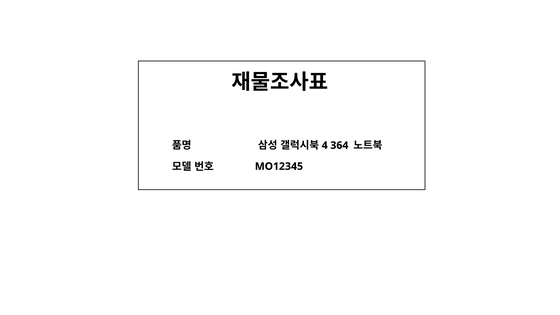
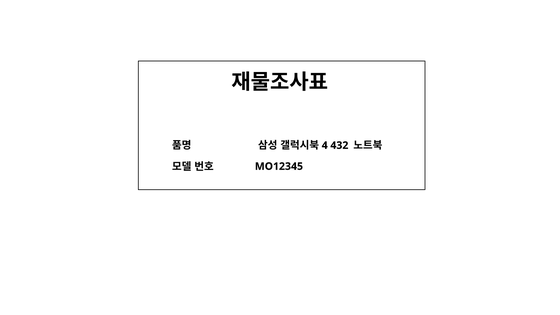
364: 364 -> 432 (339, 145)
